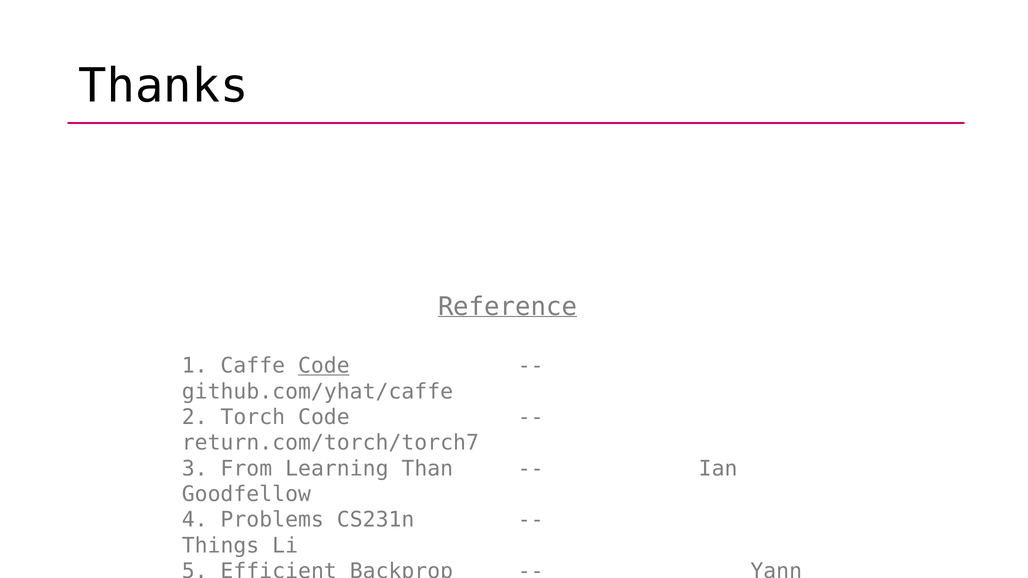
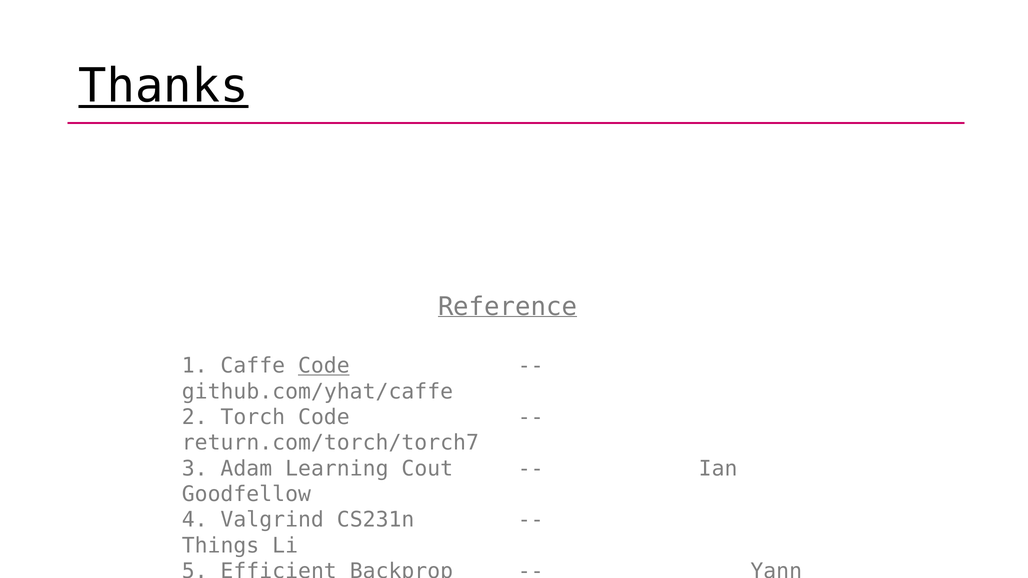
Thanks underline: none -> present (163, 86)
From: From -> Adam (246, 469)
Than: Than -> Cout (427, 469)
Problems: Problems -> Valgrind (272, 520)
